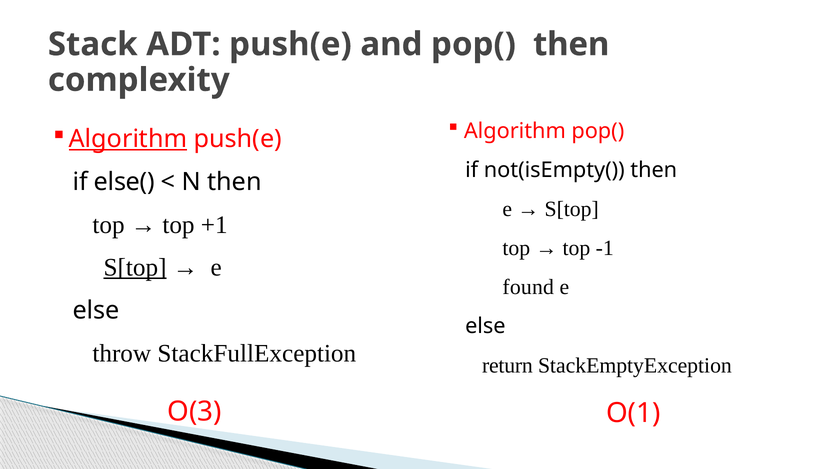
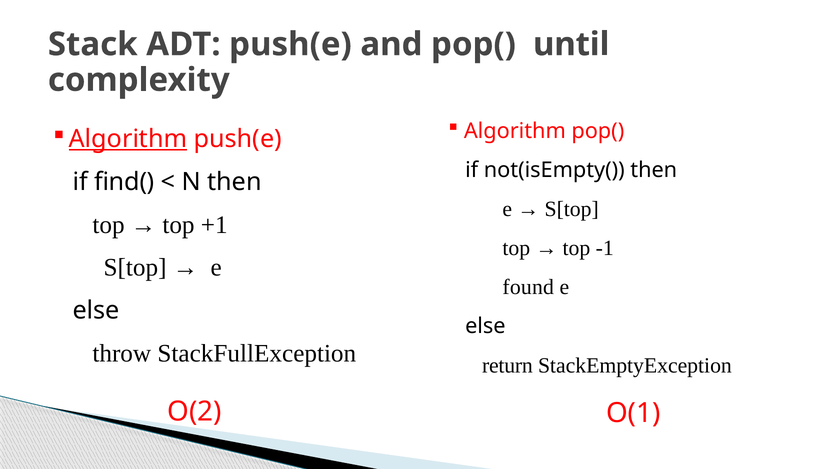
pop( then: then -> until (571, 44)
else(: else( -> find( (124, 182)
S[top underline: present -> none (135, 268)
O(3: O(3 -> O(2 (195, 412)
